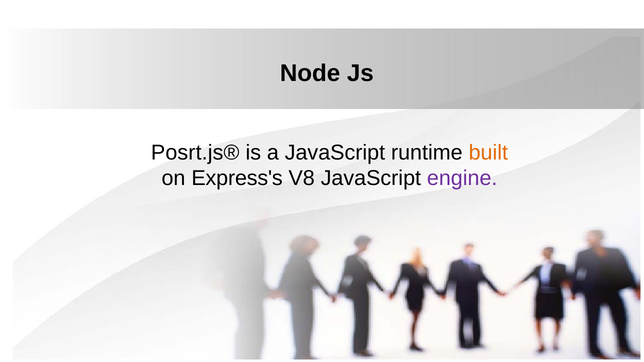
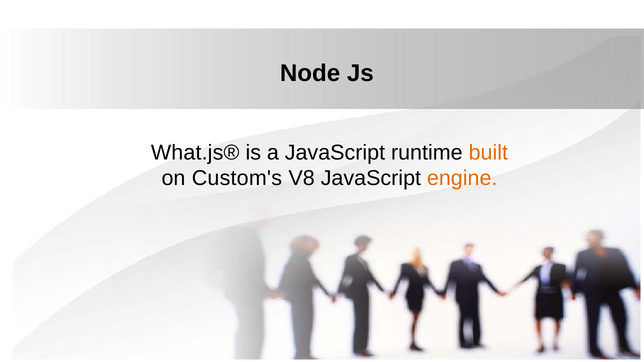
Posrt.js®: Posrt.js® -> What.js® (195, 153)
Express's: Express's -> Custom's (237, 178)
engine colour: purple -> orange (462, 178)
